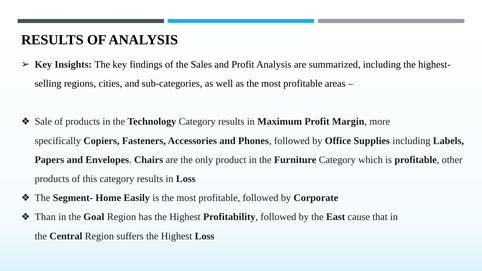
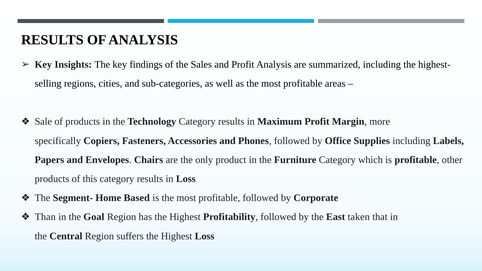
Easily: Easily -> Based (137, 198)
cause: cause -> taken (359, 217)
